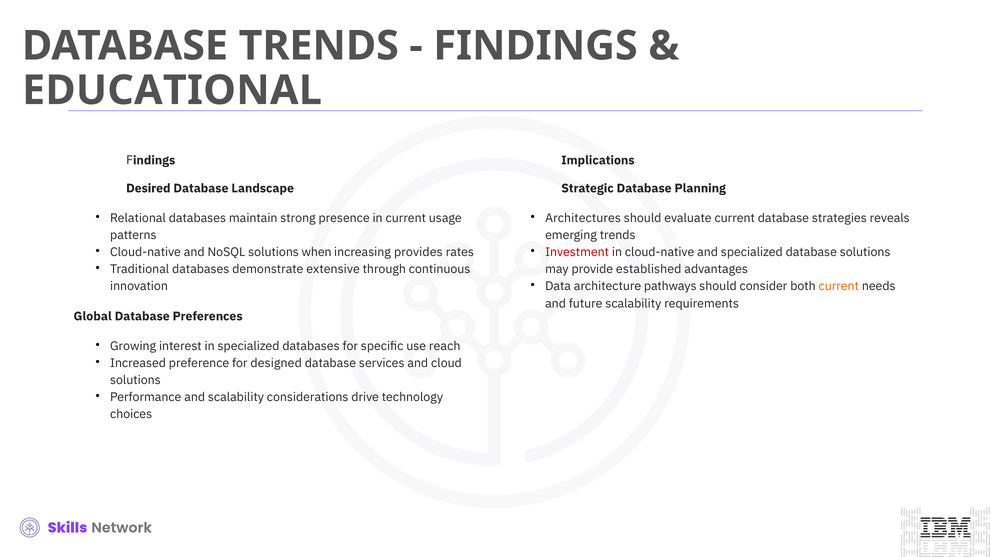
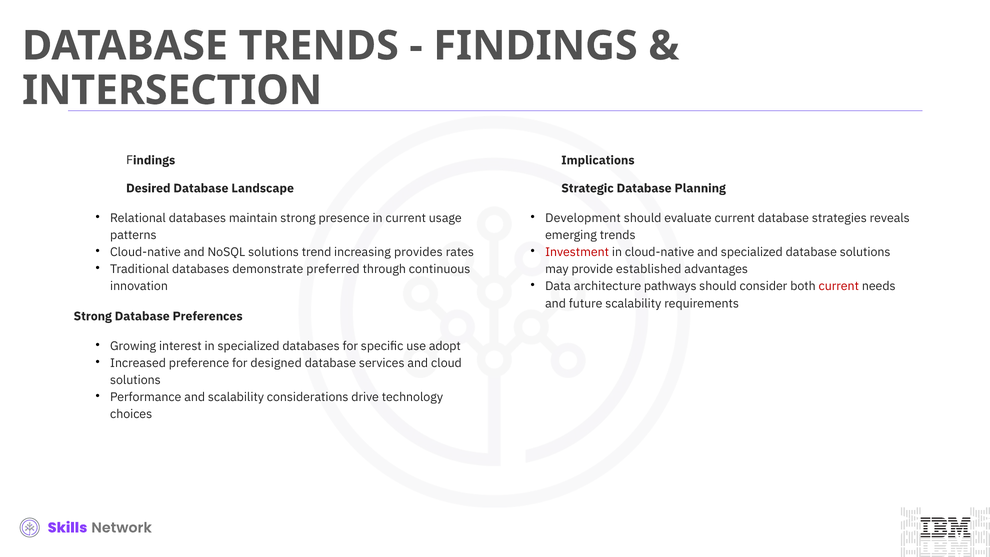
EDUCATIONAL: EDUCATIONAL -> INTERSECTION (172, 90)
Architectures: Architectures -> Development (583, 218)
when: when -> trend (317, 252)
extensive: extensive -> preferred (333, 269)
current colour: orange -> red (839, 286)
Global: Global -> Strong (93, 316)
reach: reach -> adopt (445, 346)
